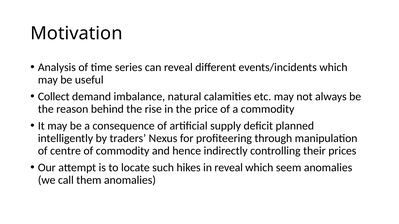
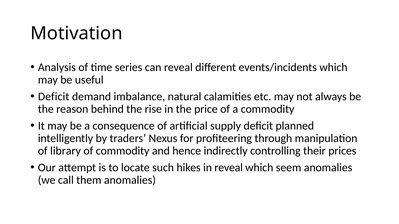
Collect: Collect -> Deficit (54, 97)
centre: centre -> library (66, 151)
